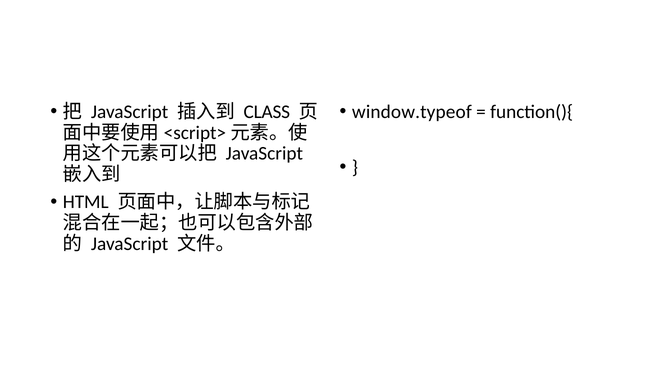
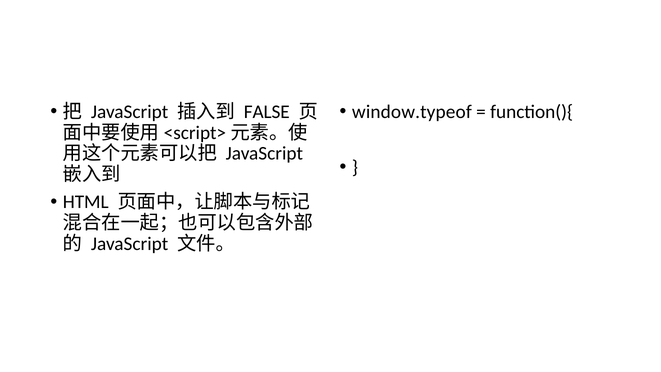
CLASS: CLASS -> FALSE (267, 112)
